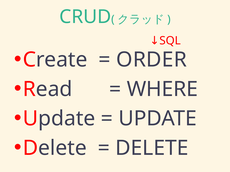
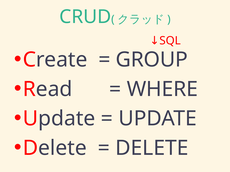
ORDER: ORDER -> GROUP (152, 60)
